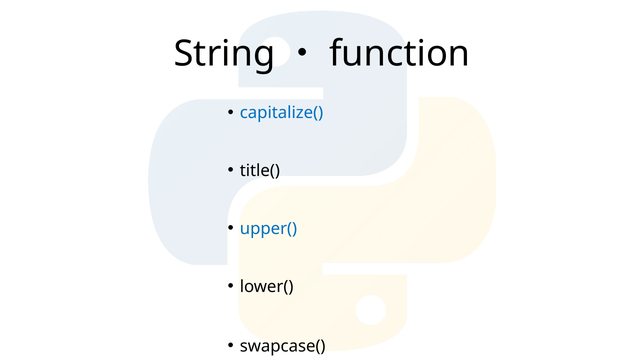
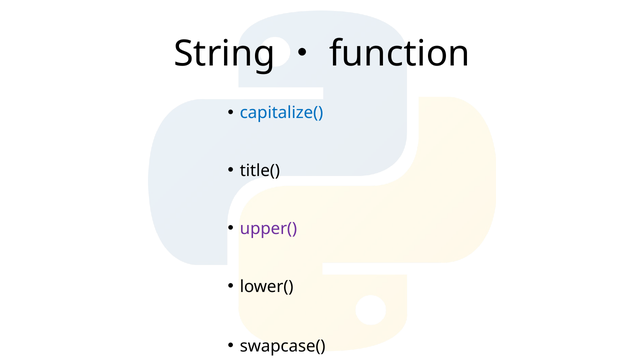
upper( colour: blue -> purple (268, 229)
